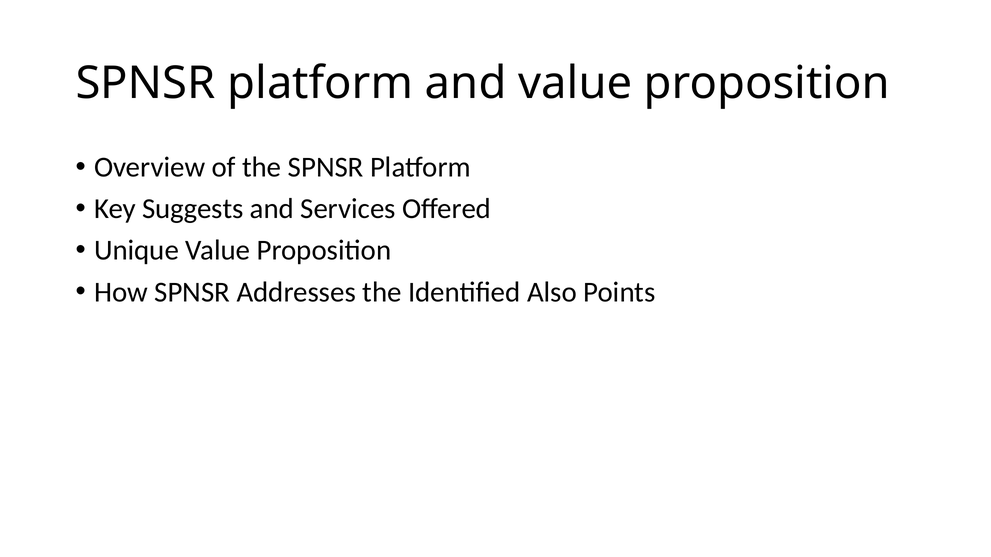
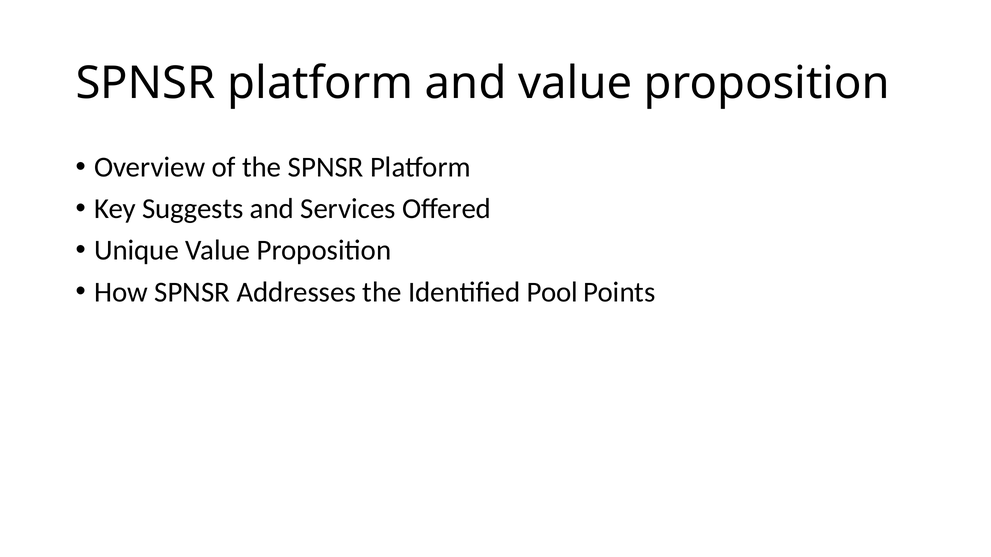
Also: Also -> Pool (552, 292)
